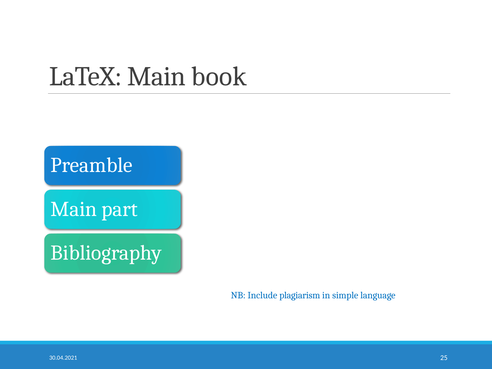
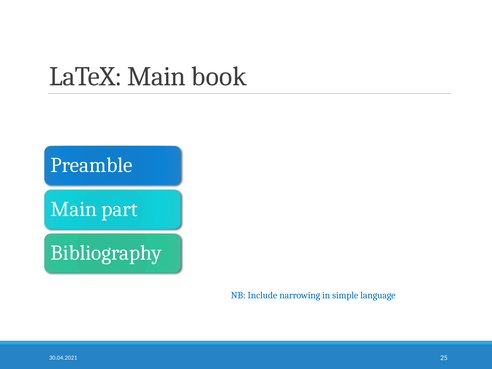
plagiarism: plagiarism -> narrowing (300, 295)
